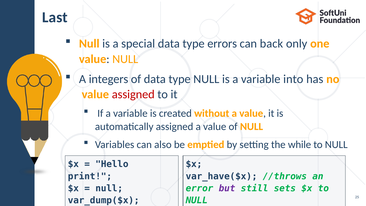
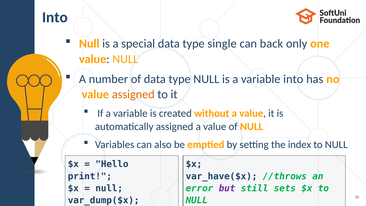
Last: Last -> Into (55, 17)
errors: errors -> single (222, 44)
integers: integers -> number (108, 79)
assigned colour: red -> orange (133, 94)
while: while -> index (300, 145)
